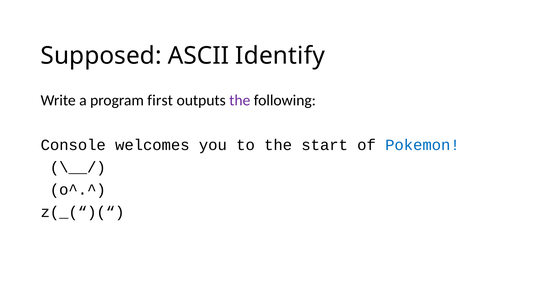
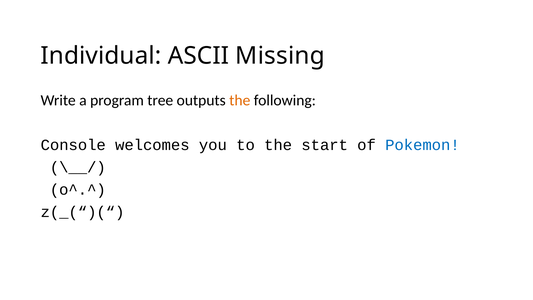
Supposed: Supposed -> Individual (101, 56)
Identify: Identify -> Missing (280, 56)
first: first -> tree (160, 100)
the colour: purple -> orange (240, 100)
